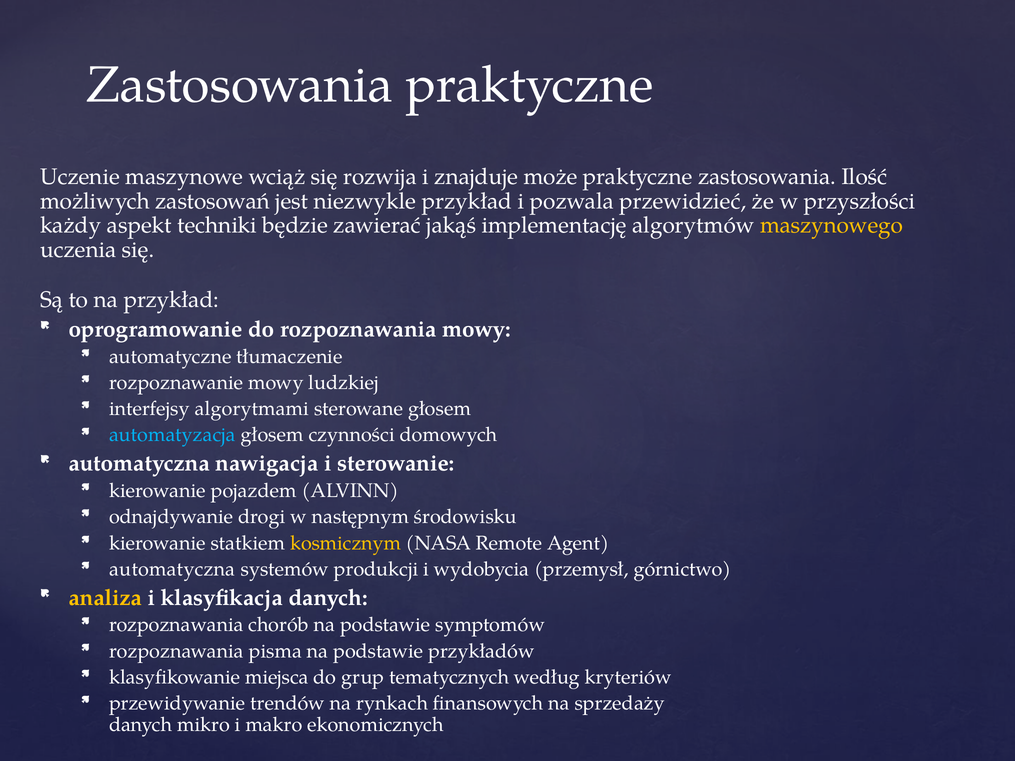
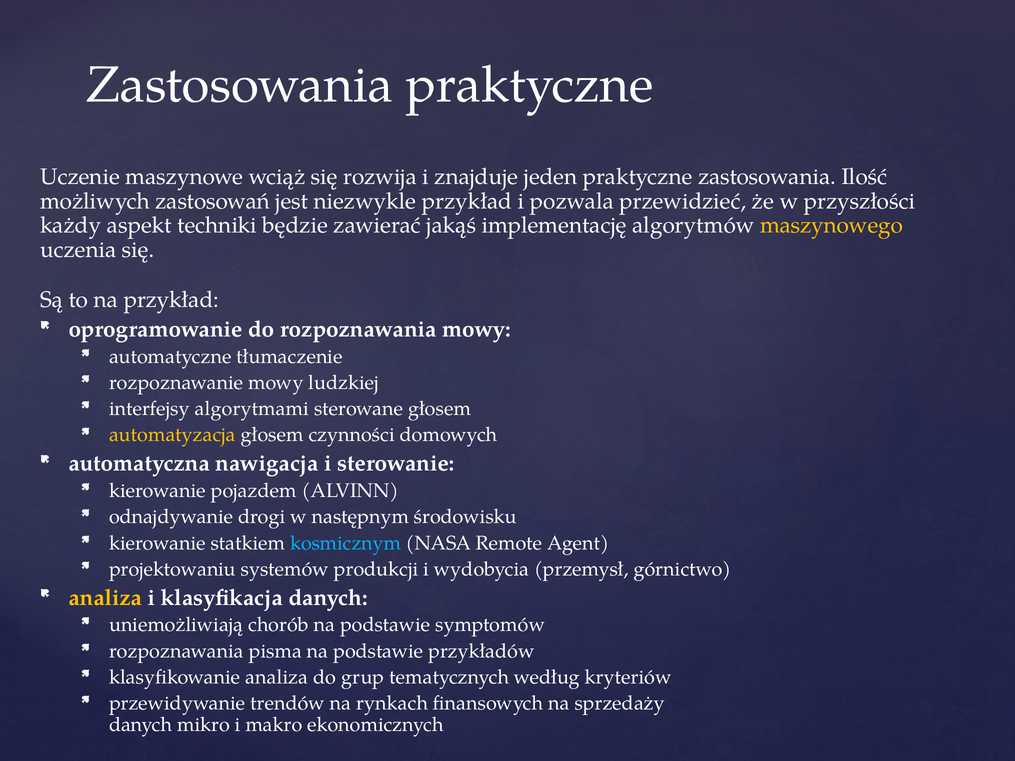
może: może -> jeden (551, 177)
automatyzacja colour: light blue -> yellow (172, 435)
kosmicznym colour: yellow -> light blue (346, 543)
automatyczna: automatyczna -> projektowaniu (173, 569)
rozpoznawania: rozpoznawania -> uniemożliwiają (176, 625)
klasyfikowanie miejsca: miejsca -> analiza (277, 677)
